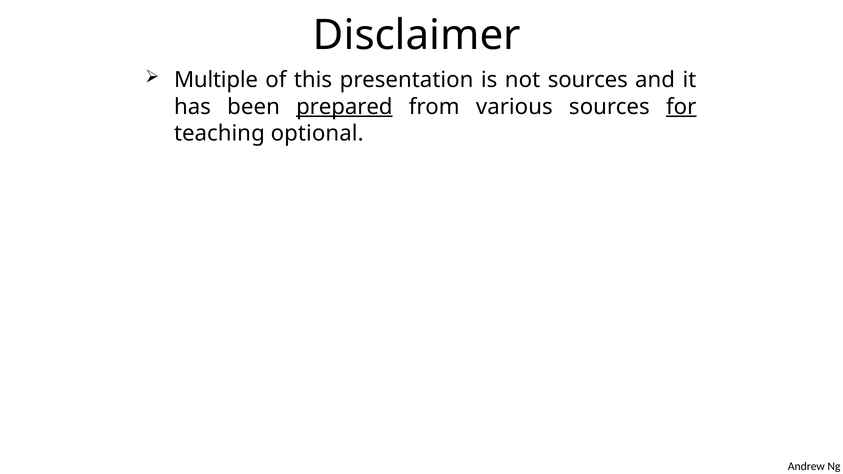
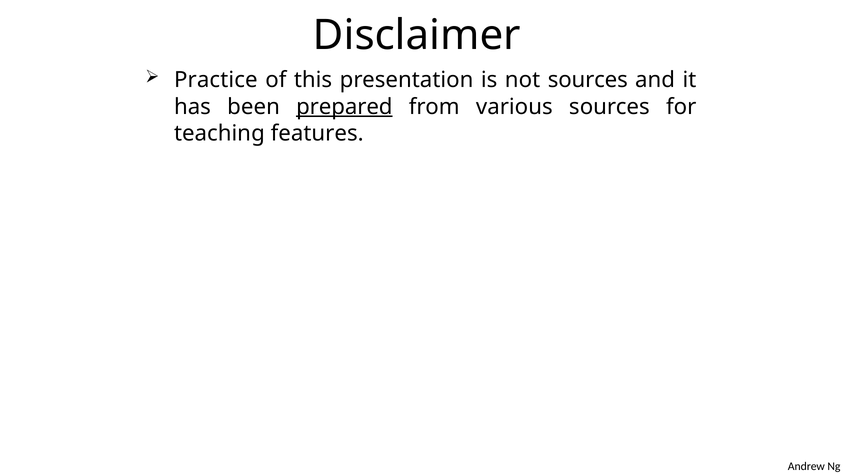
Multiple: Multiple -> Practice (216, 80)
for underline: present -> none (681, 107)
optional: optional -> features (317, 134)
